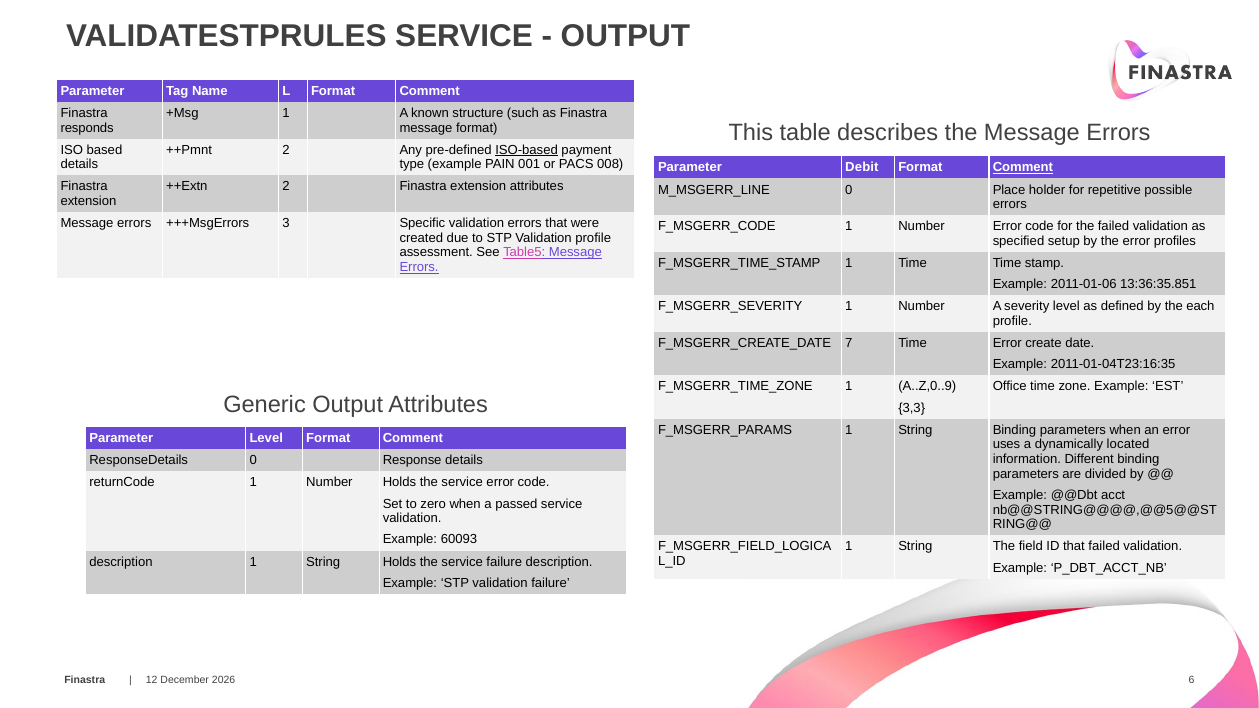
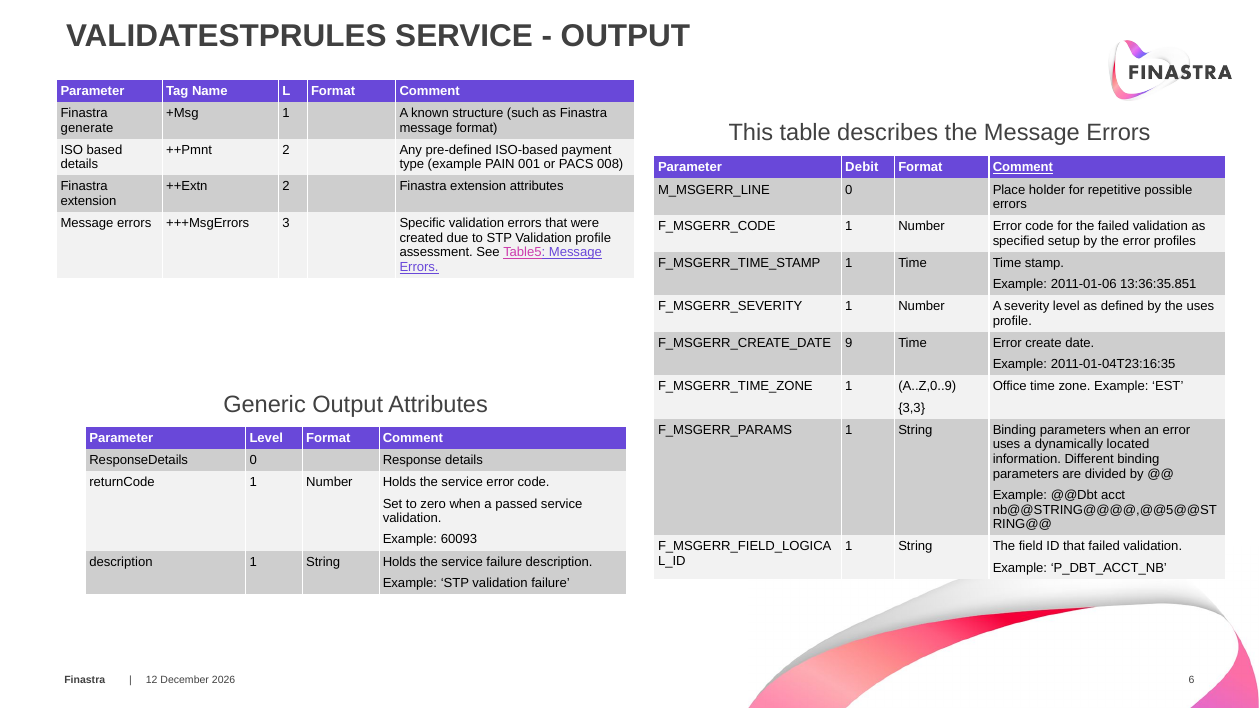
responds: responds -> generate (87, 128)
ISO-based underline: present -> none (527, 150)
the each: each -> uses (1200, 307)
7: 7 -> 9 (849, 343)
